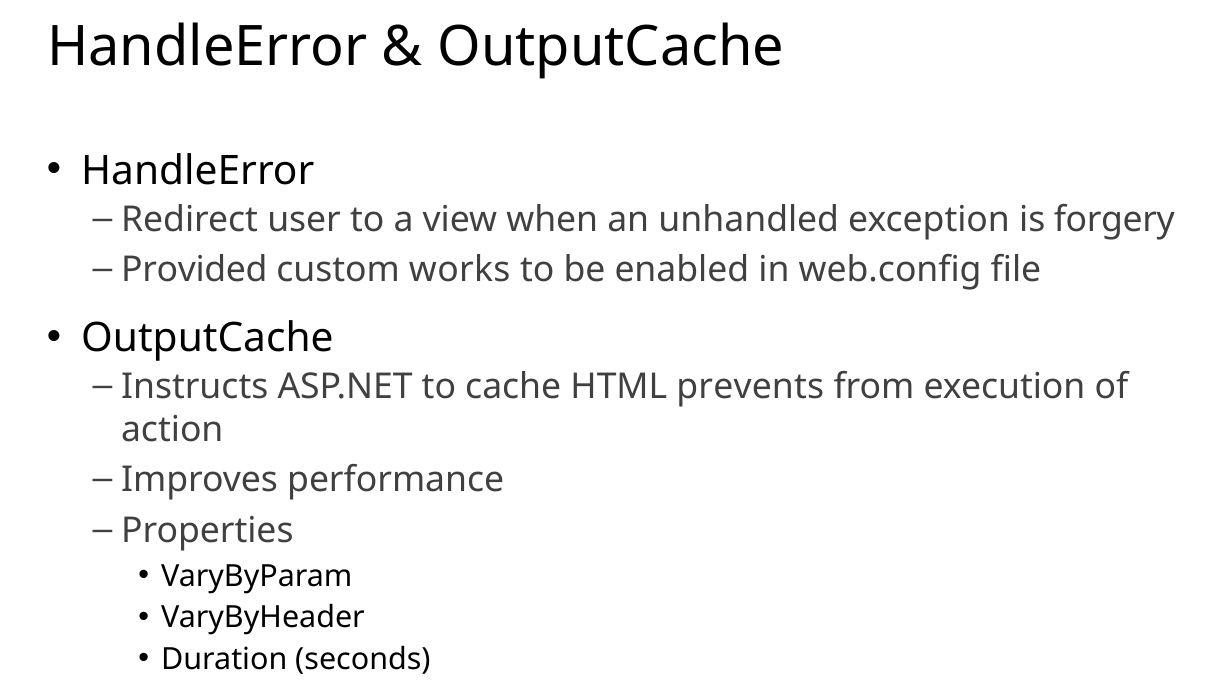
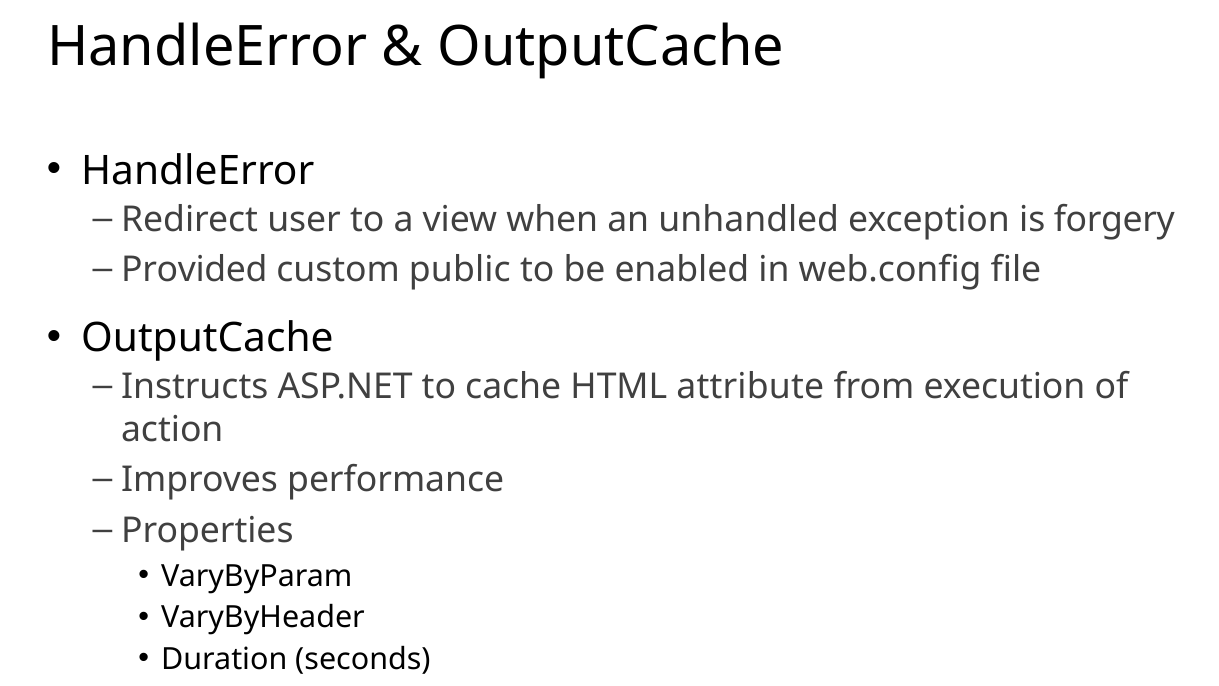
works: works -> public (460, 270)
prevents: prevents -> attribute (750, 387)
